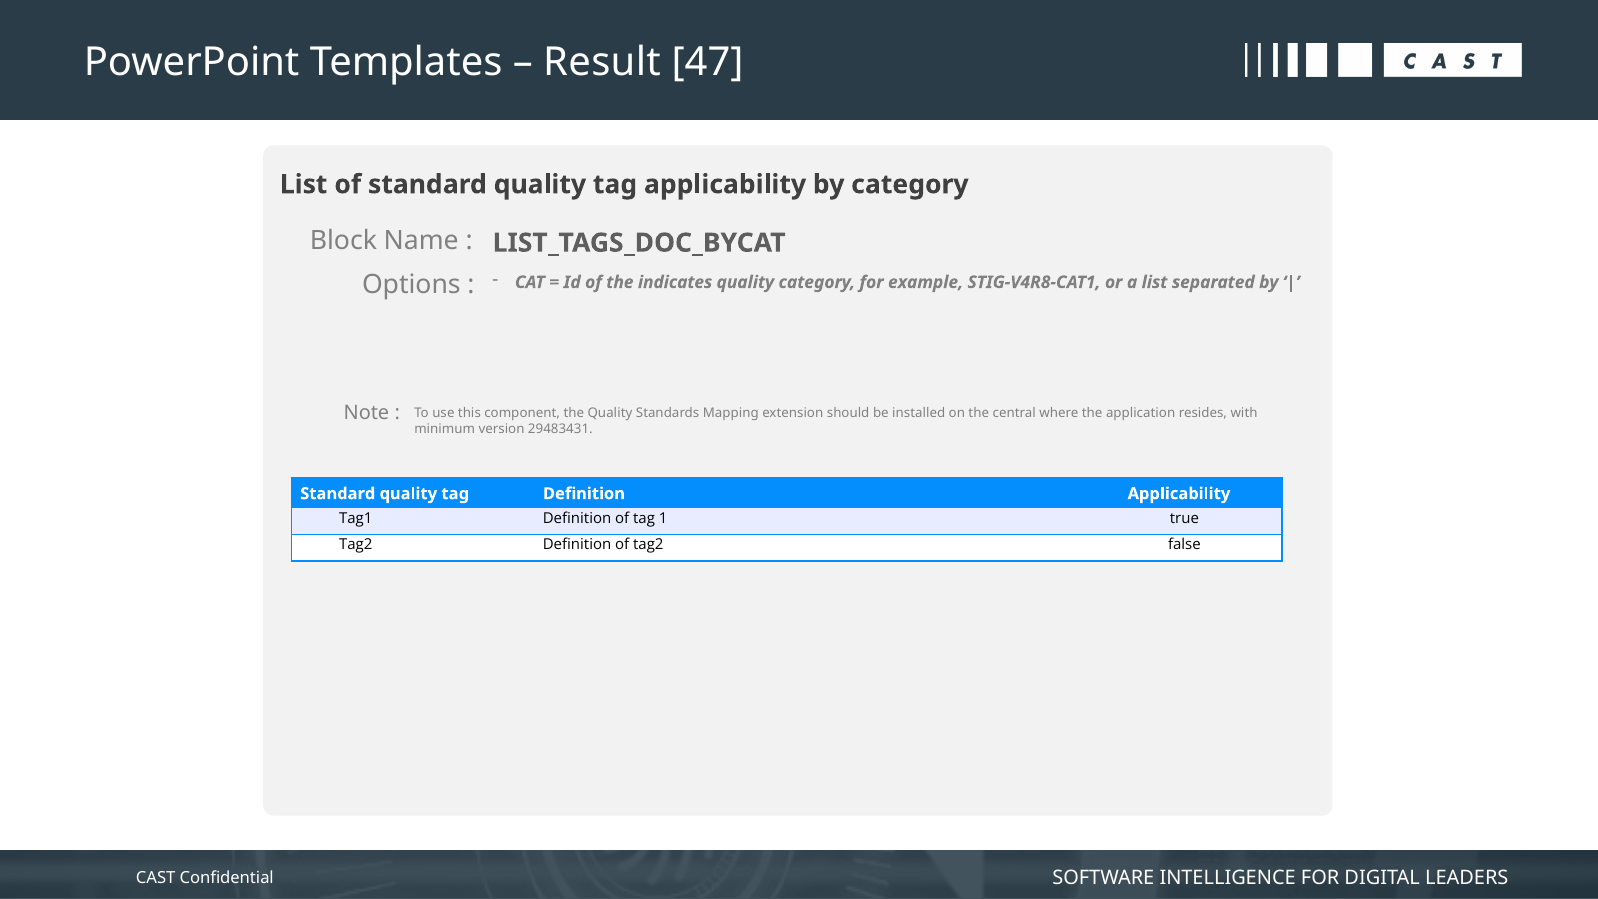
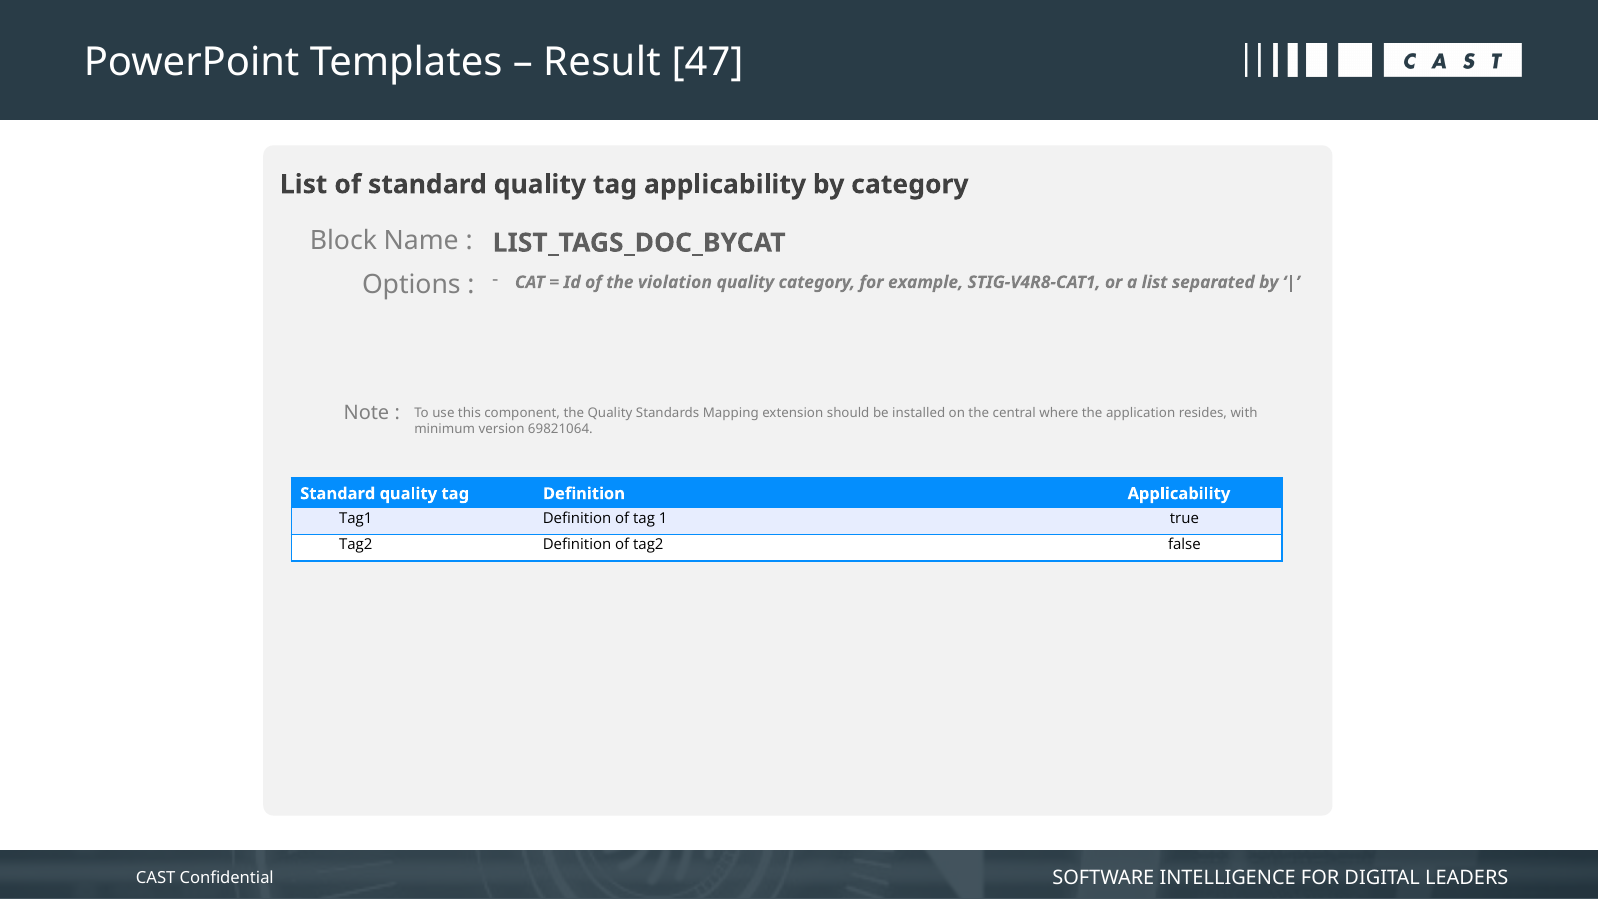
indicates: indicates -> violation (675, 282)
29483431: 29483431 -> 69821064 (560, 429)
